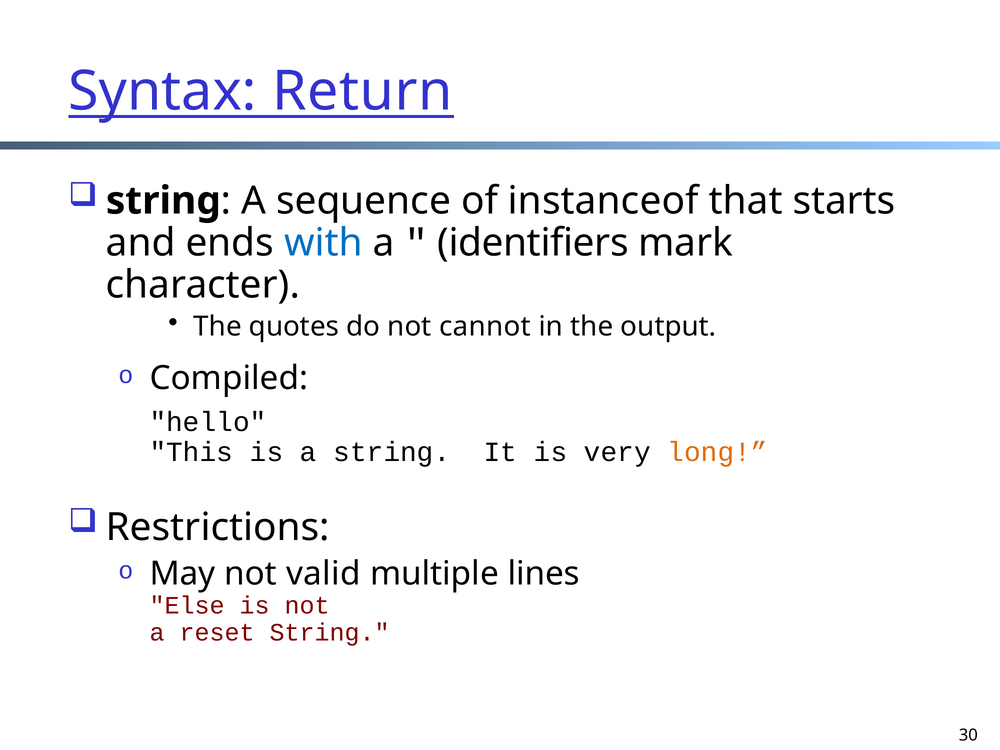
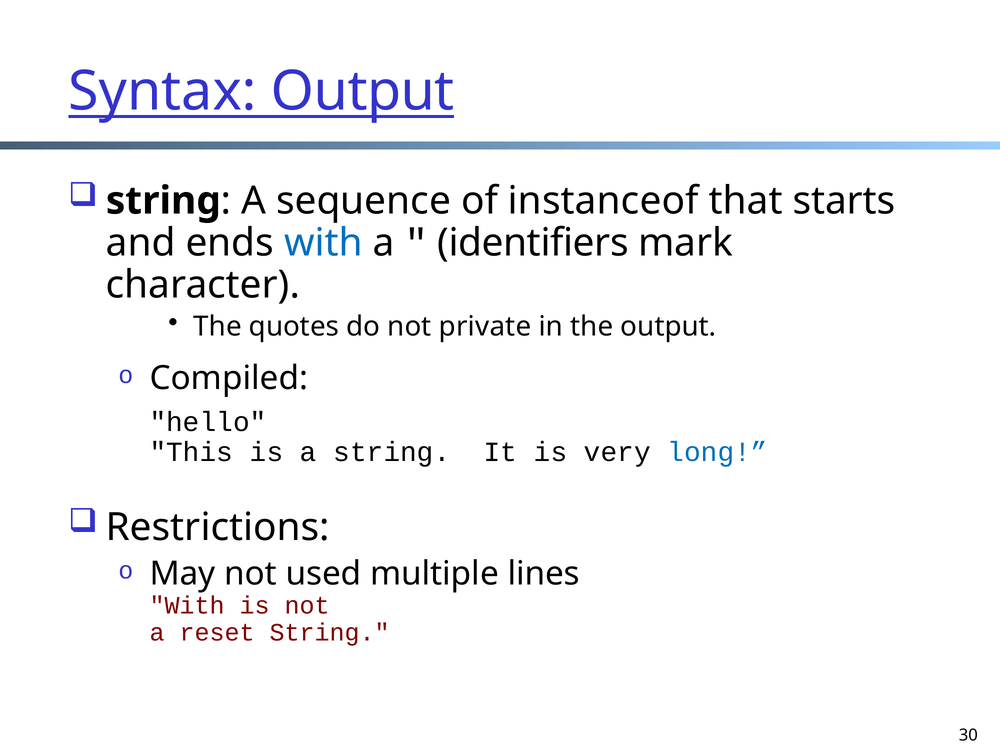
Syntax Return: Return -> Output (363, 91)
cannot: cannot -> private (485, 326)
long colour: orange -> blue (718, 452)
valid: valid -> used (324, 574)
Else: Else -> With (187, 605)
